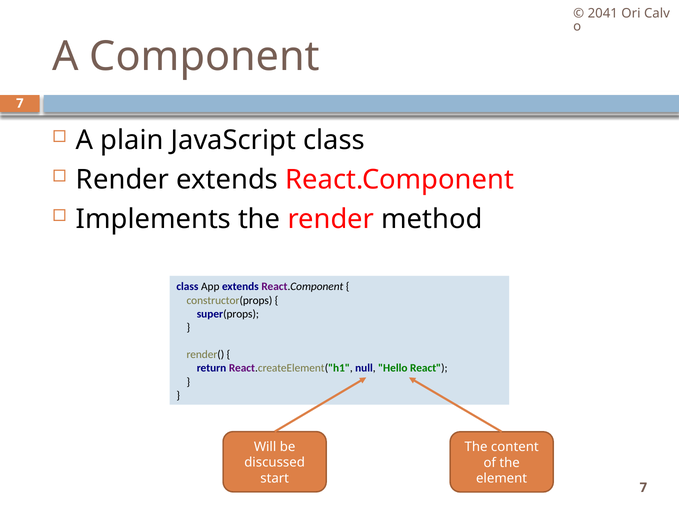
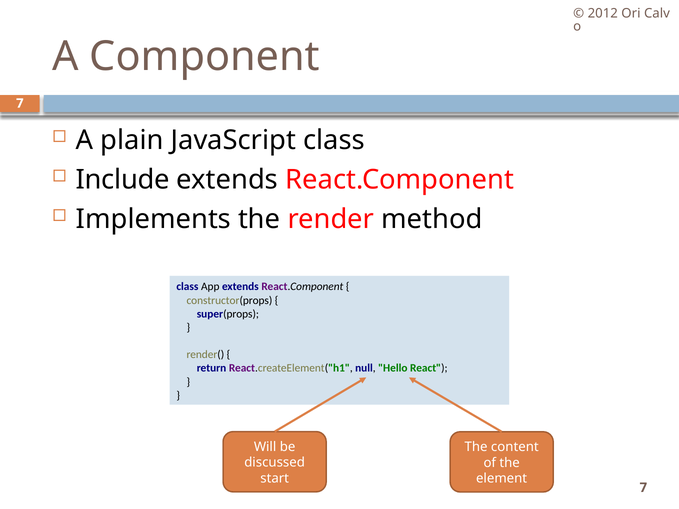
2041: 2041 -> 2012 (603, 13)
Render: Render -> Include (123, 180)
